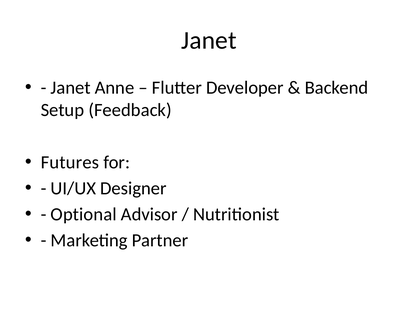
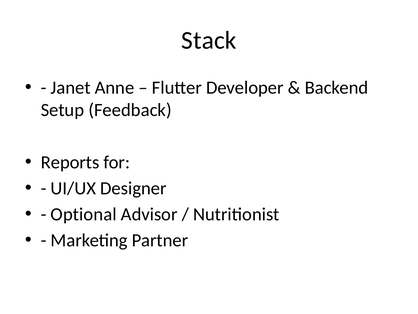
Janet: Janet -> Stack (209, 40)
Futures: Futures -> Reports (70, 162)
